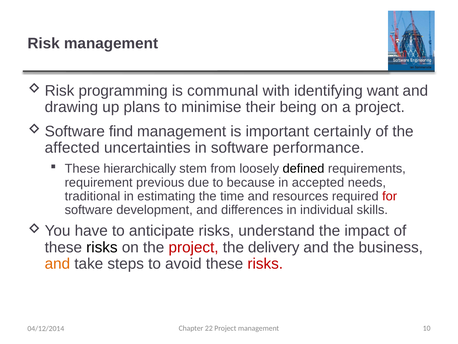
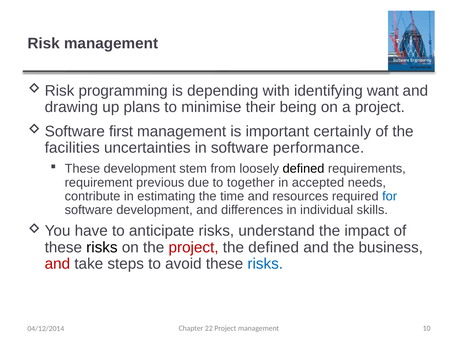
communal: communal -> depending (223, 91)
find: find -> first (121, 131)
affected: affected -> facilities (72, 148)
These hierarchically: hierarchically -> development (140, 169)
because: because -> together (251, 182)
traditional: traditional -> contribute (93, 196)
for colour: red -> blue (390, 196)
the delivery: delivery -> defined (274, 247)
and colour: orange -> red (57, 264)
risks colour: red -> blue (265, 264)
